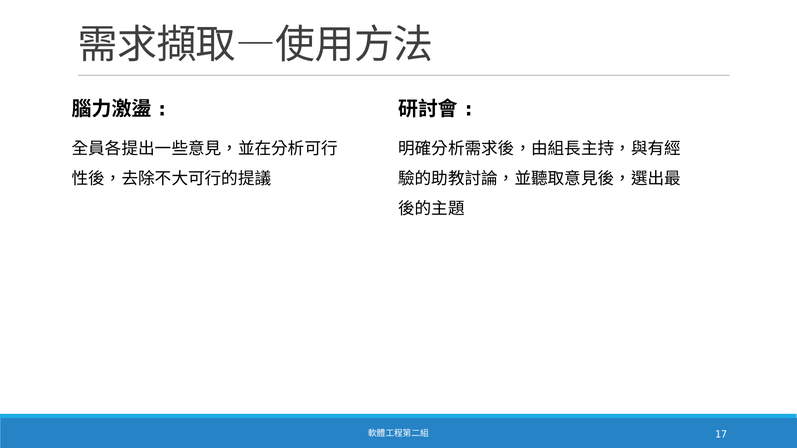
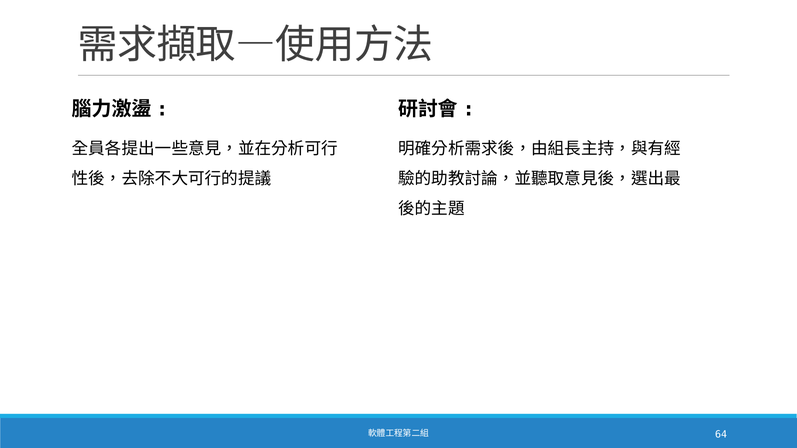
17: 17 -> 64 (721, 435)
